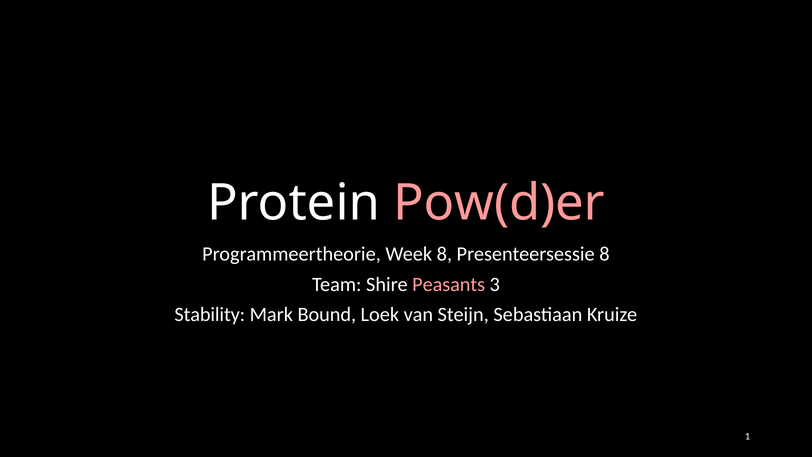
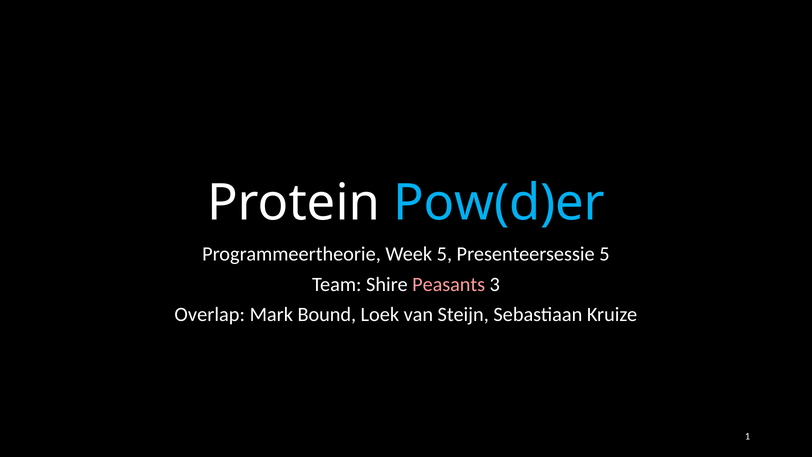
Pow(d)er colour: pink -> light blue (499, 203)
Week 8: 8 -> 5 (444, 254)
Presenteersessie 8: 8 -> 5 (604, 254)
Stability: Stability -> Overlap (210, 315)
